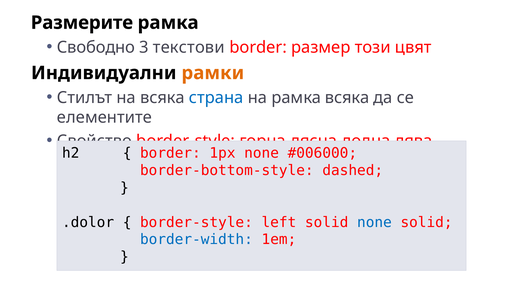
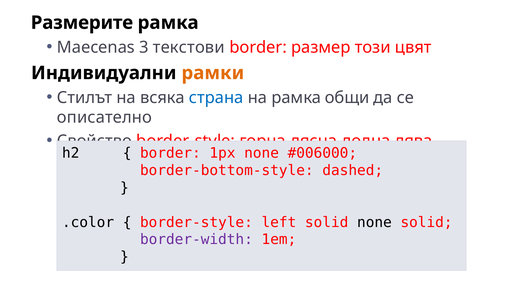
Свободно: Свободно -> Maecenas (96, 47)
рамка всяка: всяка -> общи (347, 97)
елементите: елементите -> описателно (104, 117)
.dolor: .dolor -> .color (88, 222)
none colour: blue -> black (374, 222)
border-width colour: blue -> purple (196, 239)
